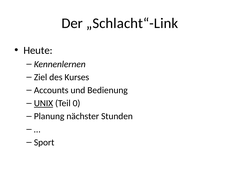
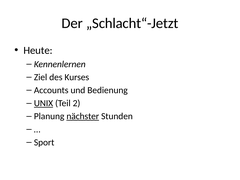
„Schlacht“-Link: „Schlacht“-Link -> „Schlacht“-Jetzt (132, 23)
0: 0 -> 2 (77, 103)
nächster underline: none -> present (83, 116)
